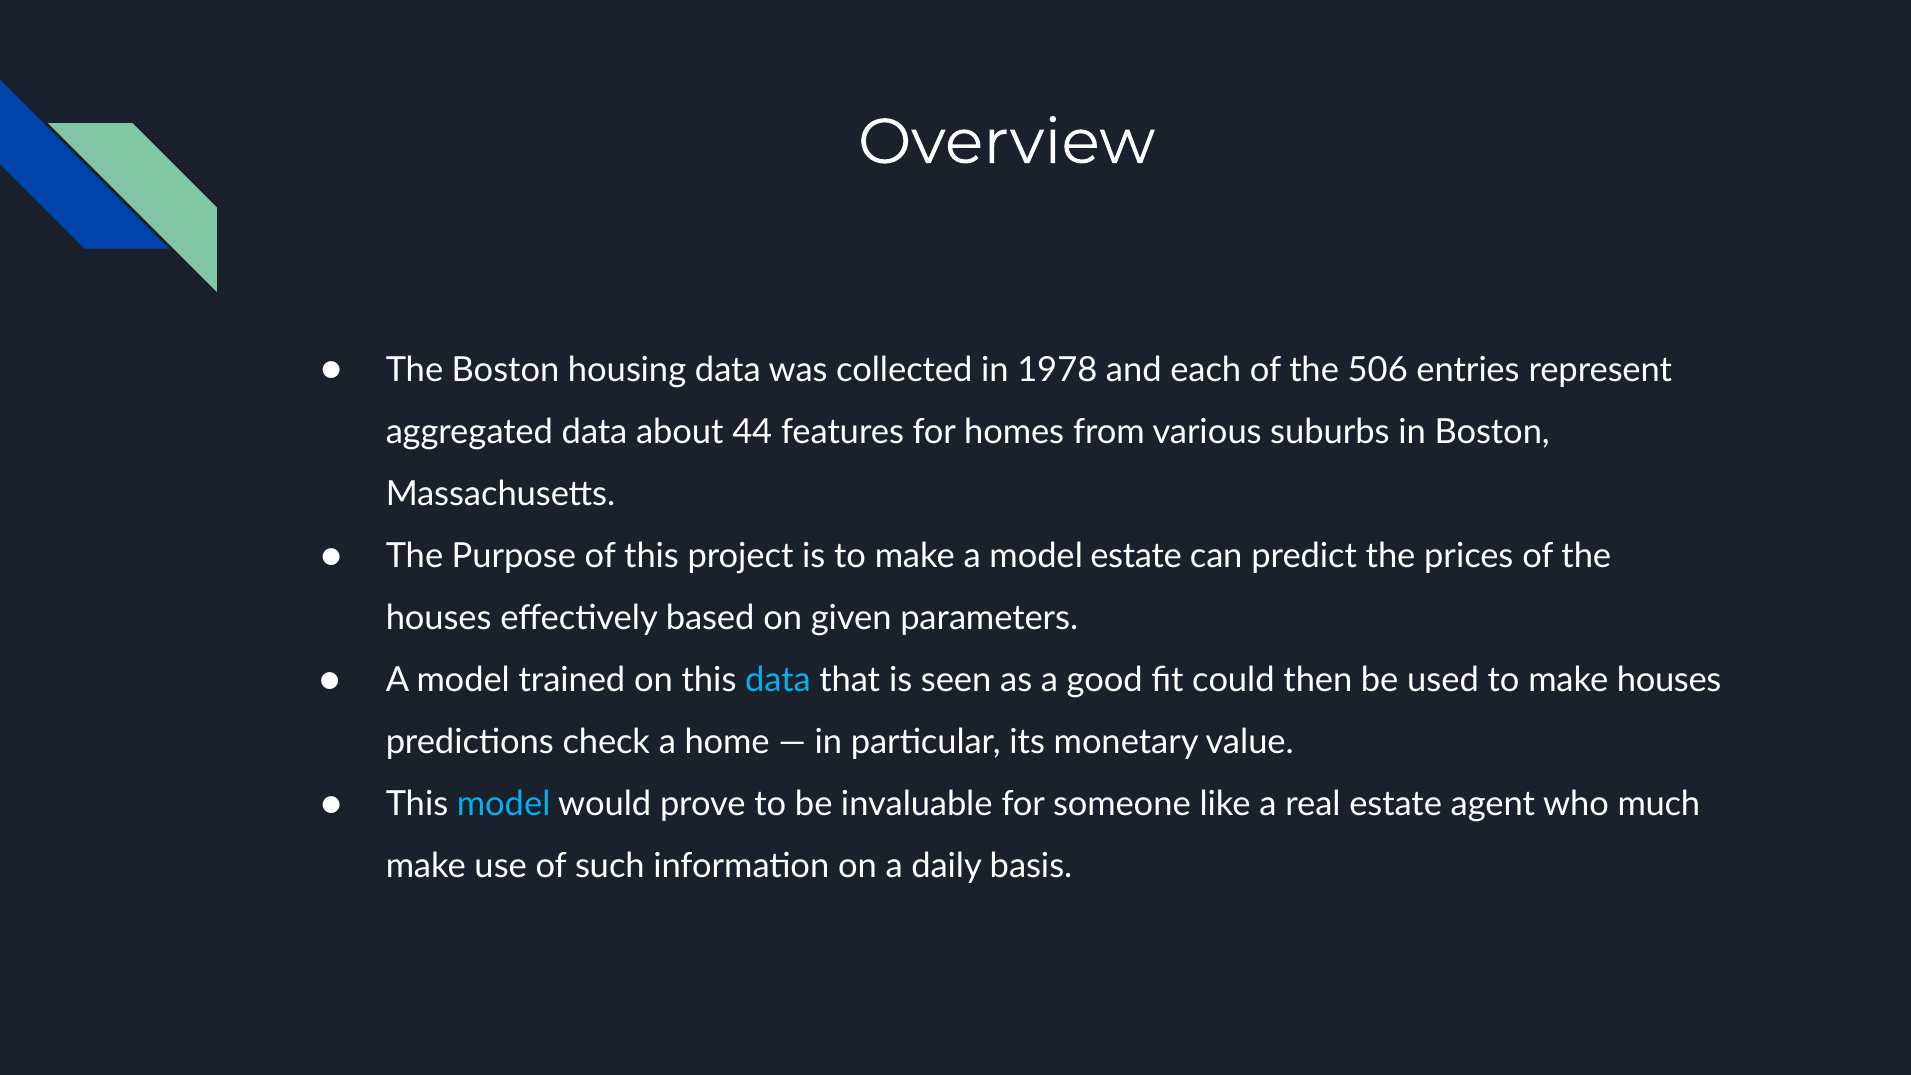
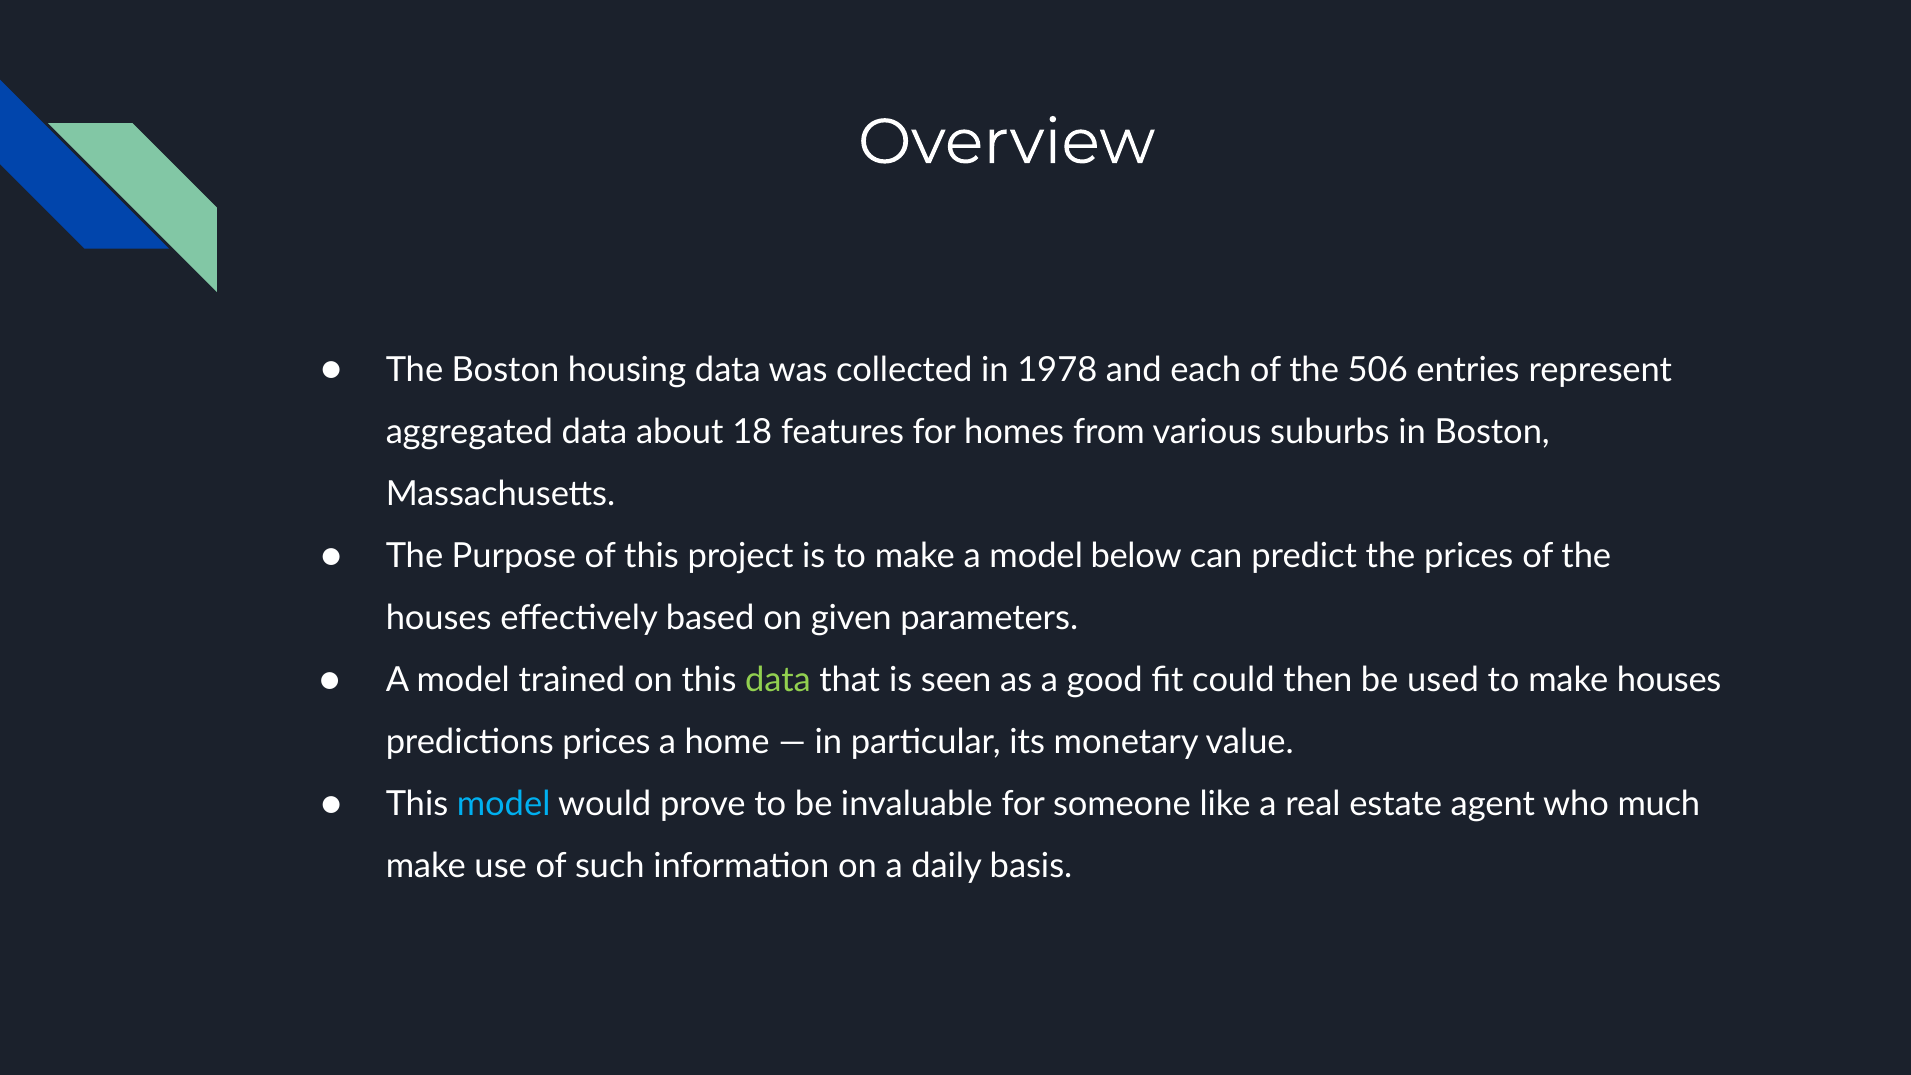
44: 44 -> 18 (752, 432)
model estate: estate -> below (1136, 556)
data colour: light blue -> light green (778, 680)
predictions check: check -> prices (606, 742)
